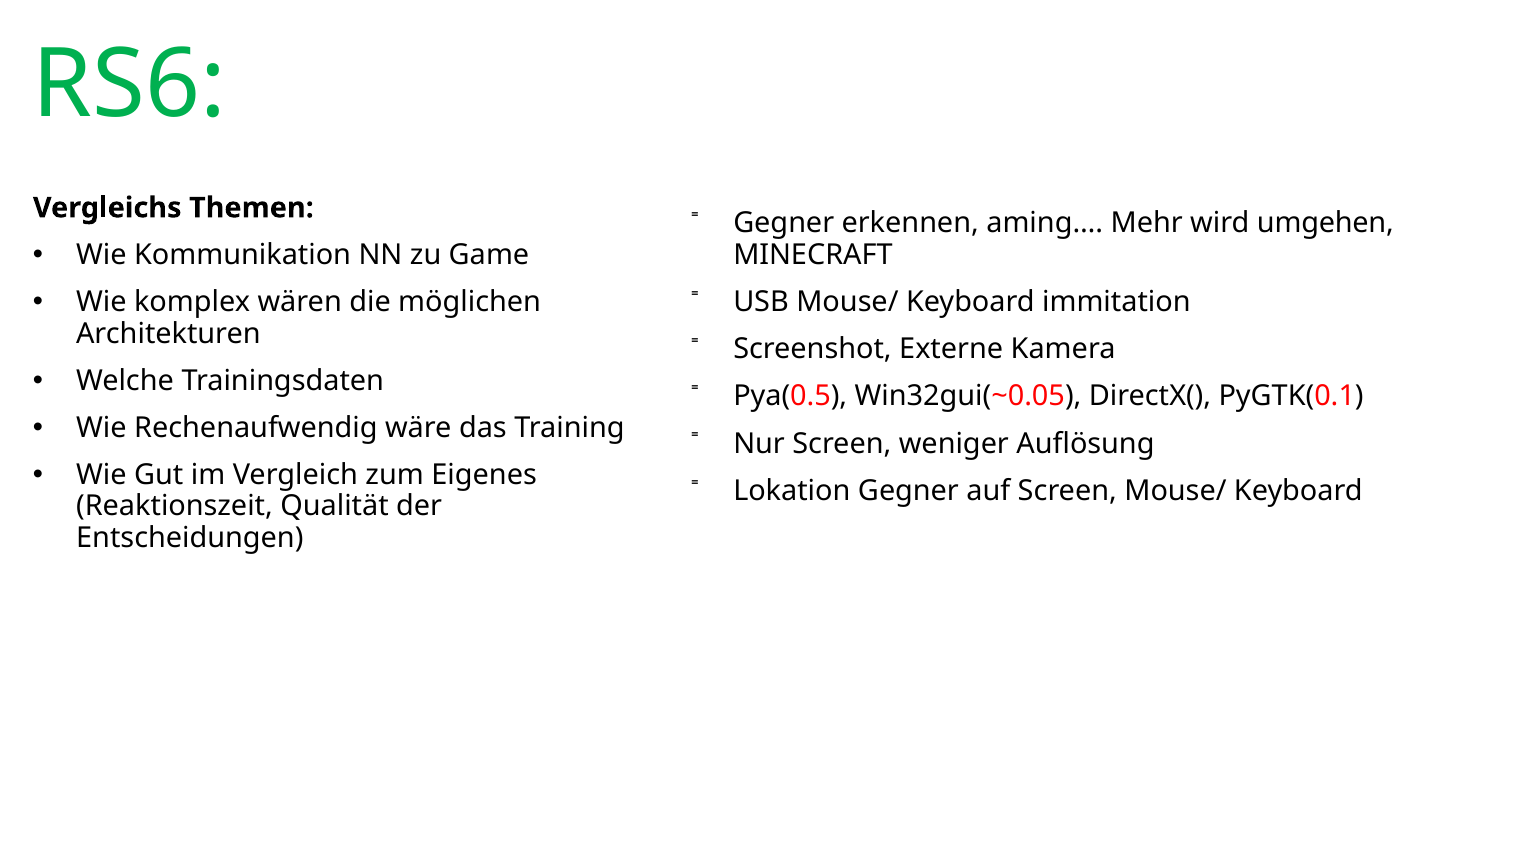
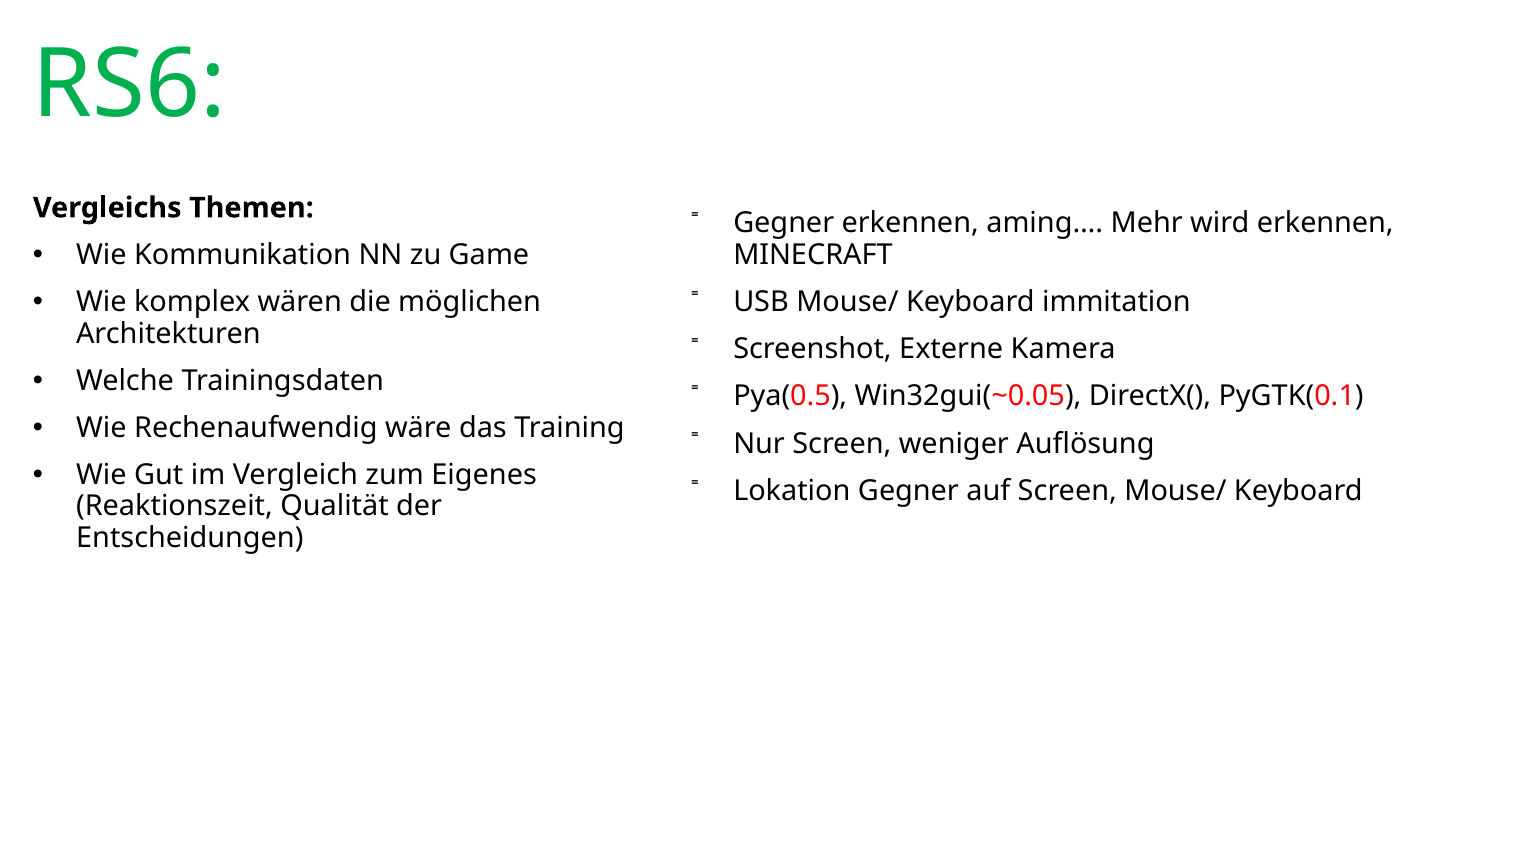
wird umgehen: umgehen -> erkennen (1325, 223)
